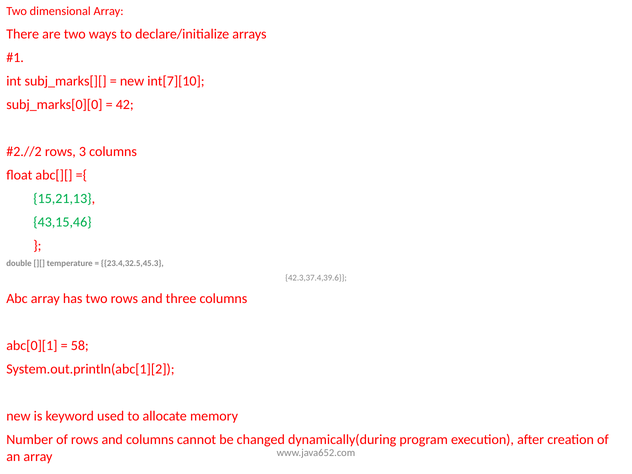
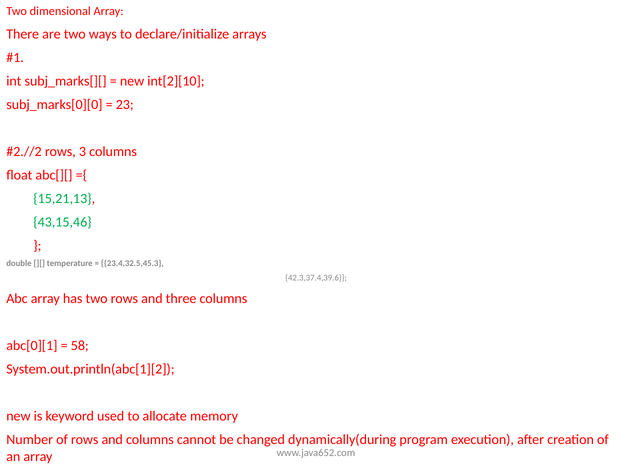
int[7][10: int[7][10 -> int[2][10 (176, 81)
42: 42 -> 23 (125, 105)
